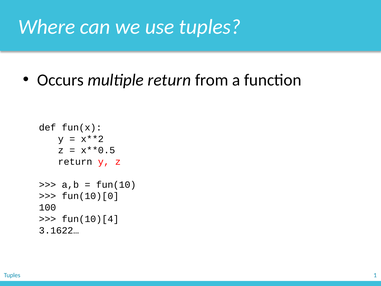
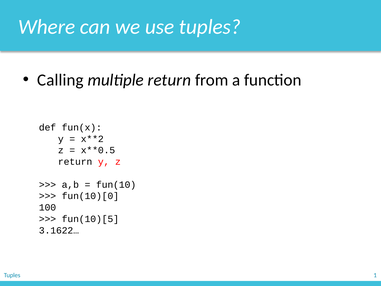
Occurs: Occurs -> Calling (60, 80)
fun(10)[4: fun(10)[4 -> fun(10)[5 (90, 219)
